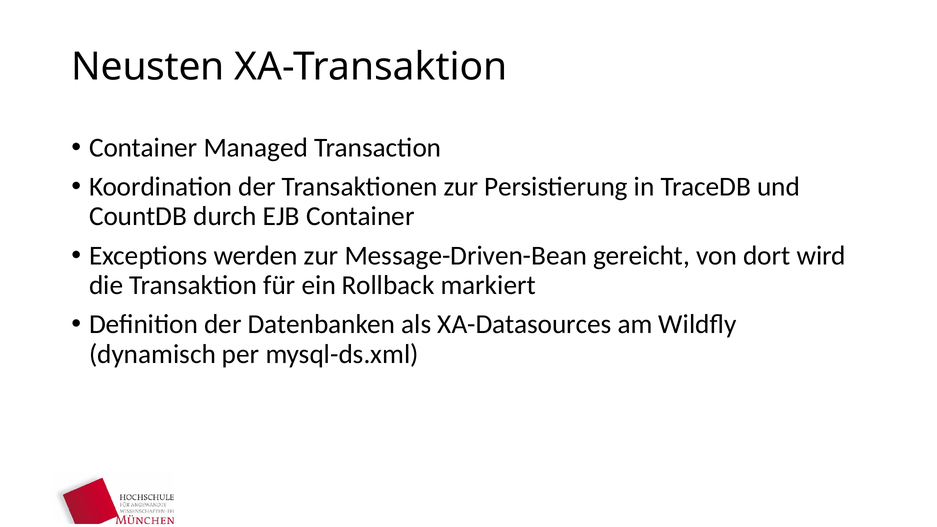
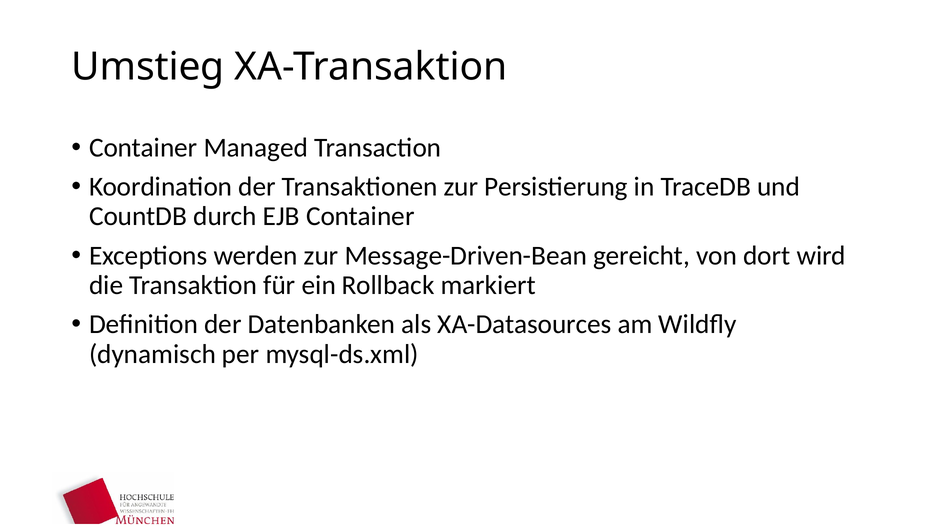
Neusten: Neusten -> Umstieg (148, 67)
